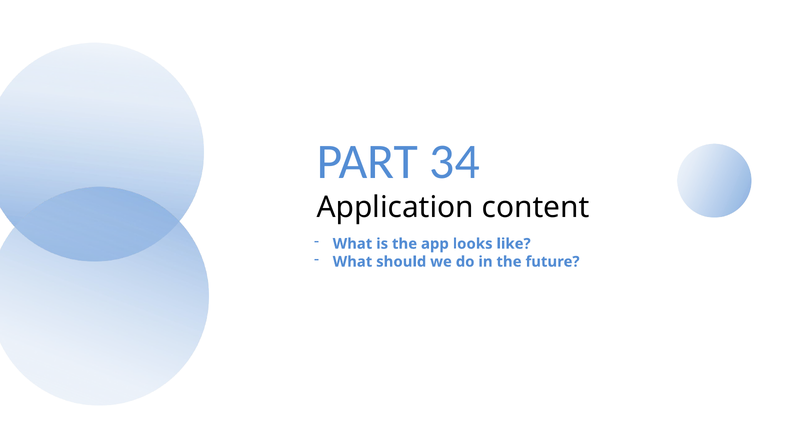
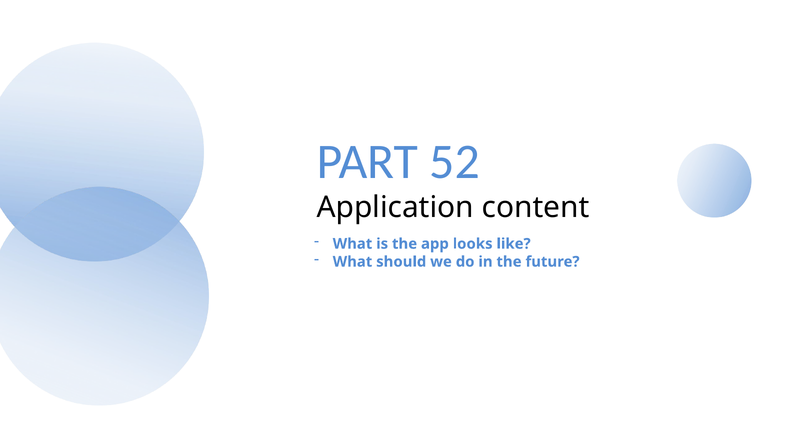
34: 34 -> 52 (455, 162)
